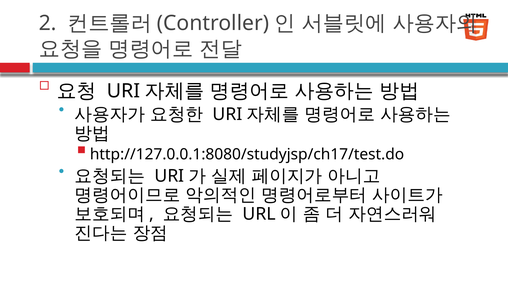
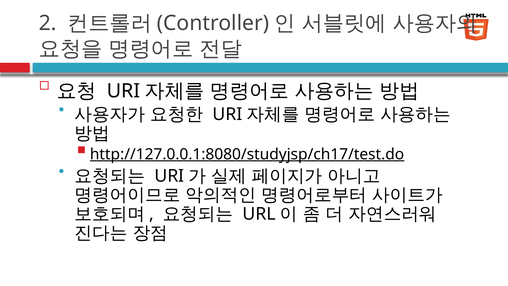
http://127.0.0.1:8080/studyjsp/ch17/test.do underline: none -> present (247, 154)
